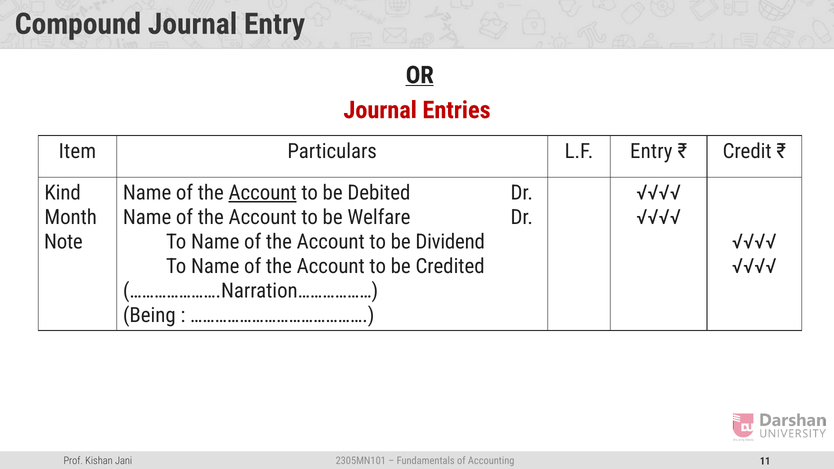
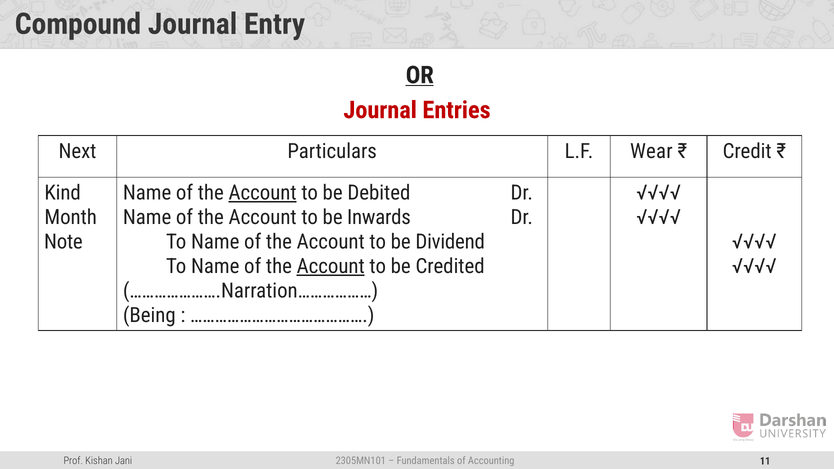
Item: Item -> Next (77, 151)
L.F Entry: Entry -> Wear (651, 151)
Welfare: Welfare -> Inwards (379, 217)
Account underline: none -> present (331, 266)
